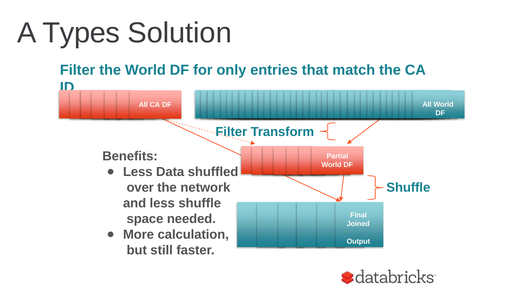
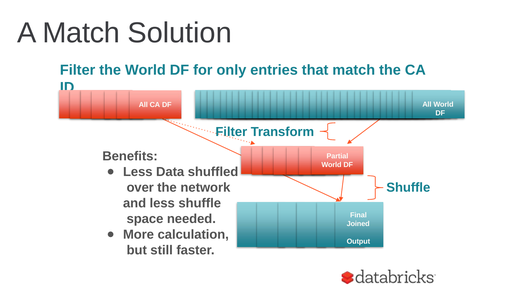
A Types: Types -> Match (81, 33)
